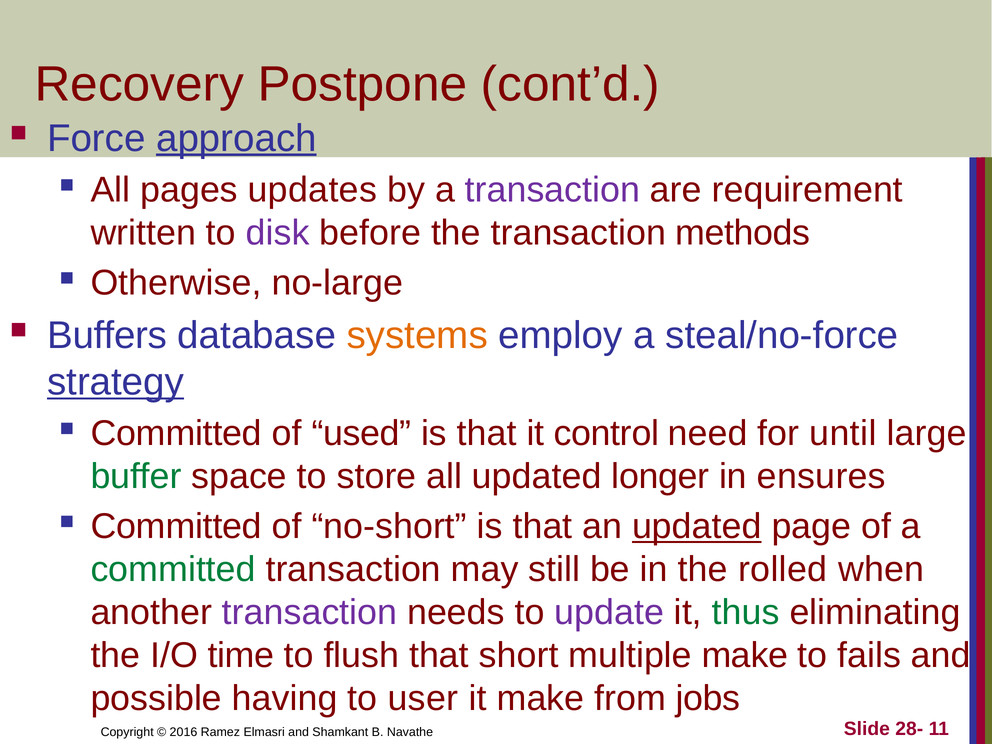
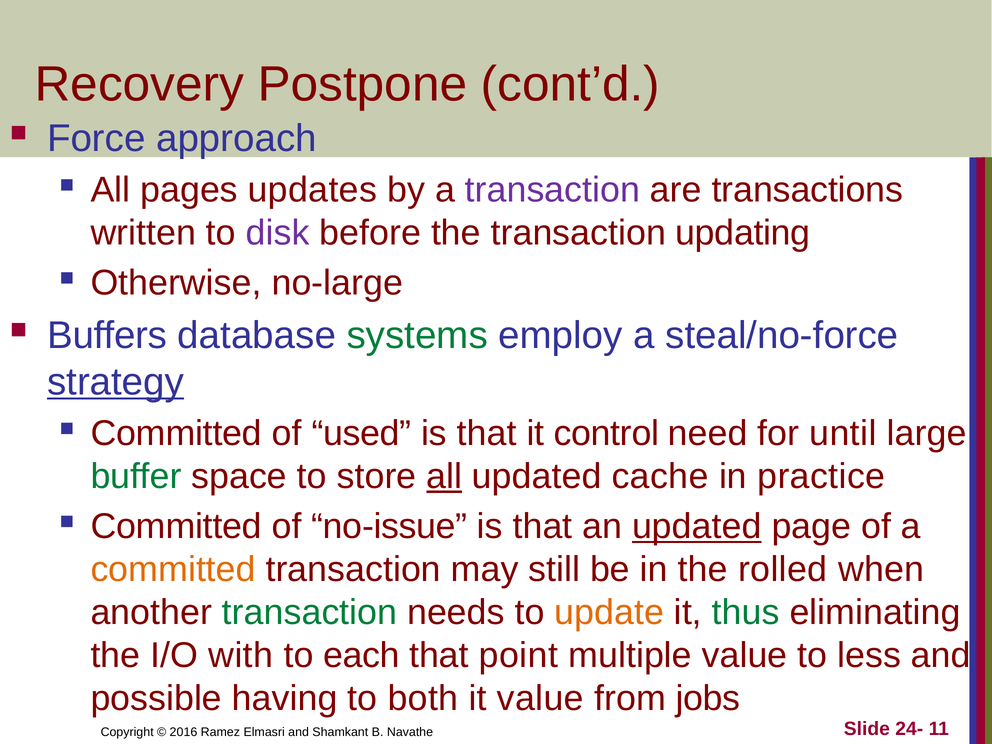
approach underline: present -> none (236, 138)
requirement: requirement -> transactions (807, 190)
methods: methods -> updating (743, 233)
systems colour: orange -> green (417, 336)
all underline: none -> present (444, 476)
longer: longer -> cache (660, 476)
ensures: ensures -> practice (821, 476)
no-short: no-short -> no-issue (389, 527)
committed colour: green -> orange (173, 569)
transaction colour: purple -> green (310, 612)
update colour: purple -> orange (609, 612)
time: time -> with (241, 655)
flush: flush -> each (362, 655)
short: short -> point (518, 655)
multiple make: make -> value (745, 655)
fails: fails -> less (869, 655)
user: user -> both (423, 698)
it make: make -> value (540, 698)
28-: 28- -> 24- (909, 729)
